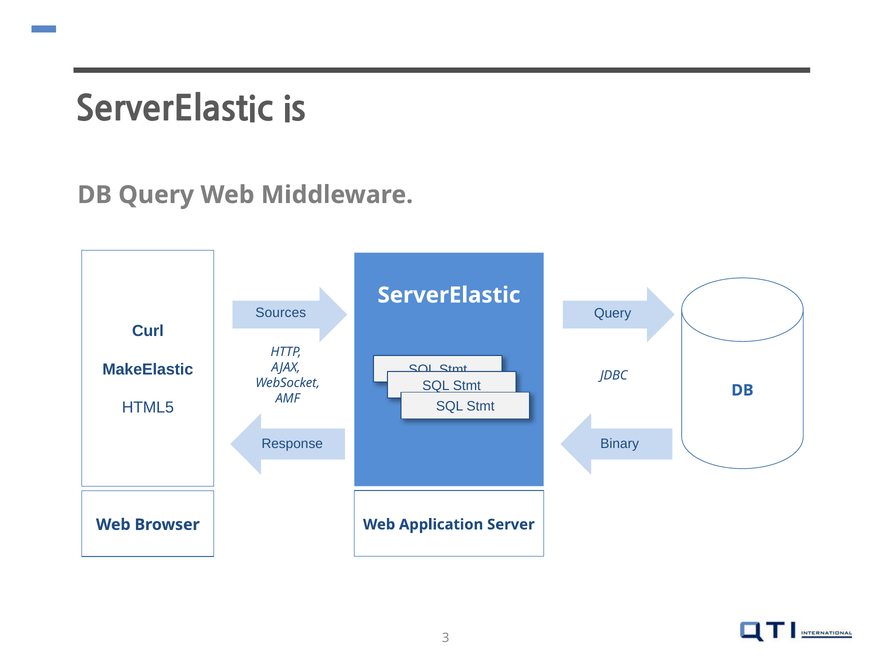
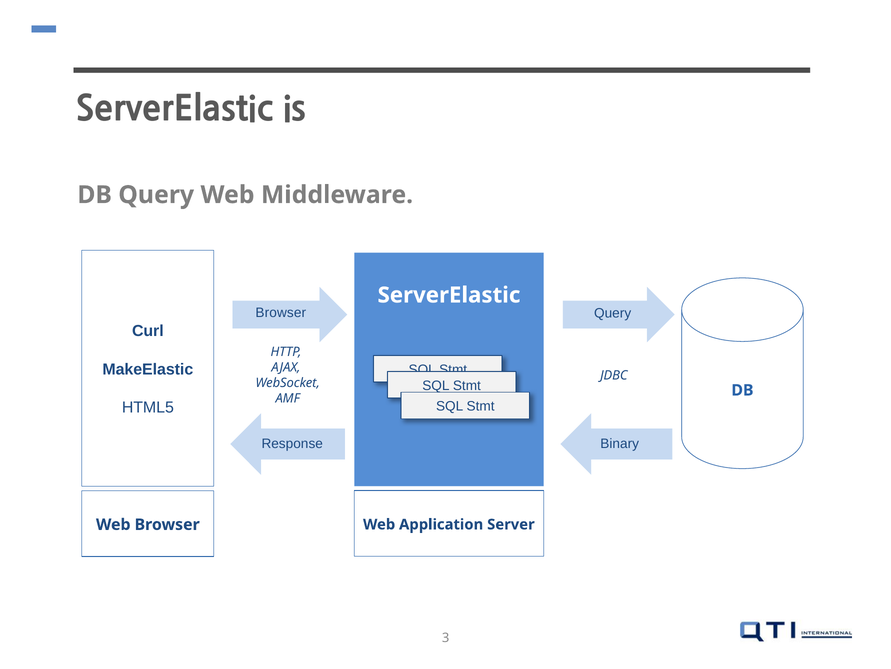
Sources: Sources -> Browser (281, 312)
